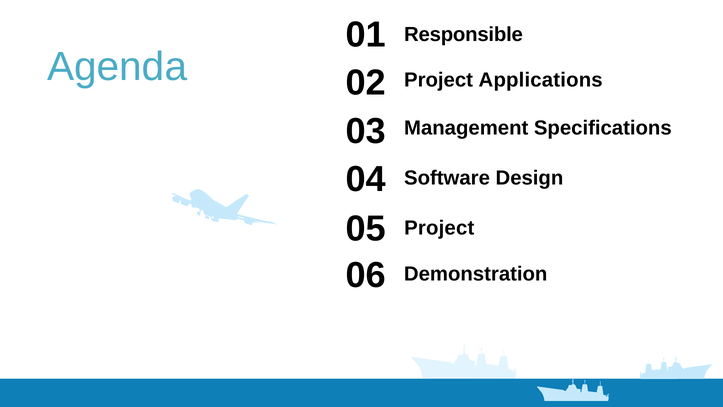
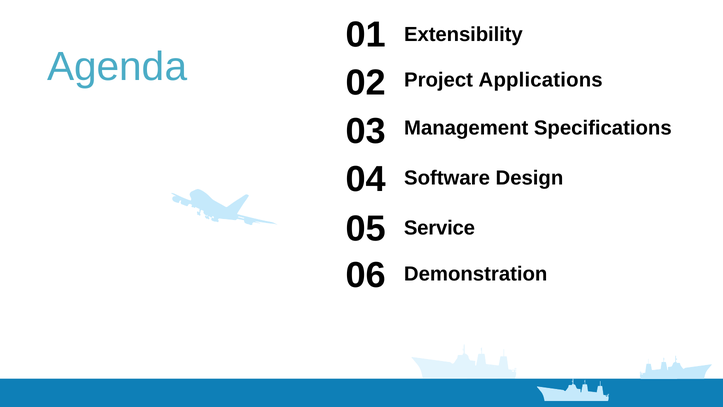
Responsible: Responsible -> Extensibility (463, 35)
Project: Project -> Service (439, 228)
